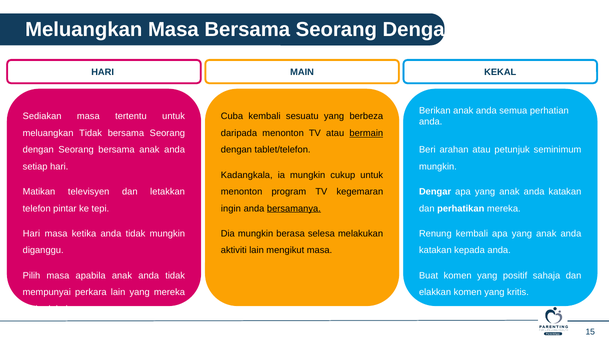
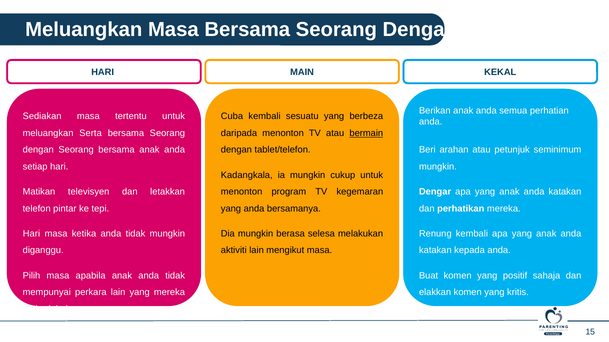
meluangkan Tidak: Tidak -> Serta (91, 133)
ingin: ingin -> yang (231, 209)
bersamanya underline: present -> none (294, 209)
